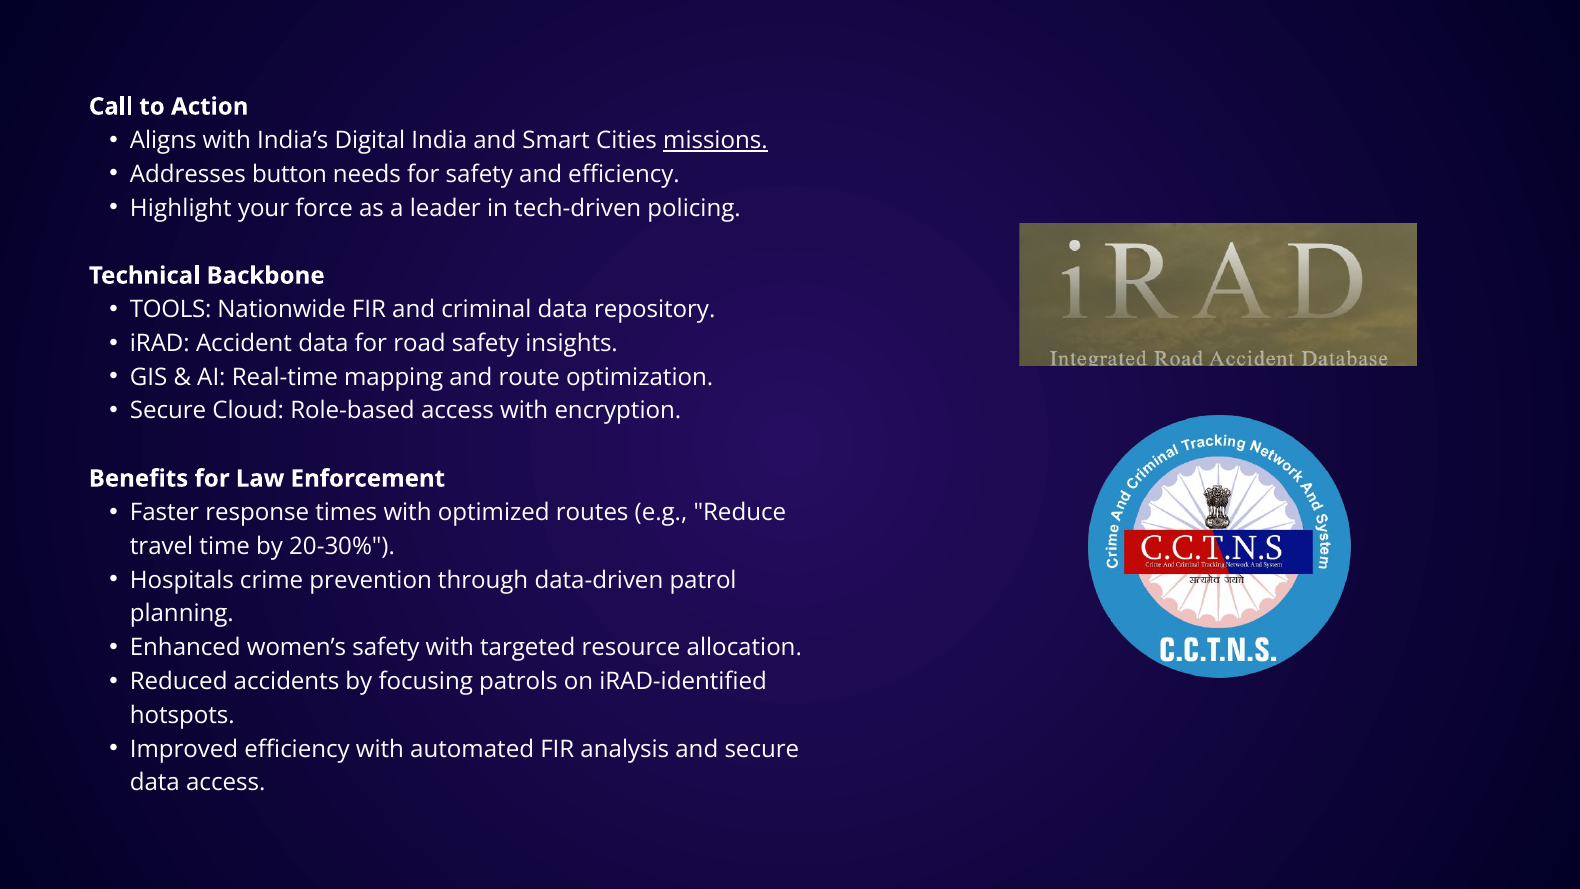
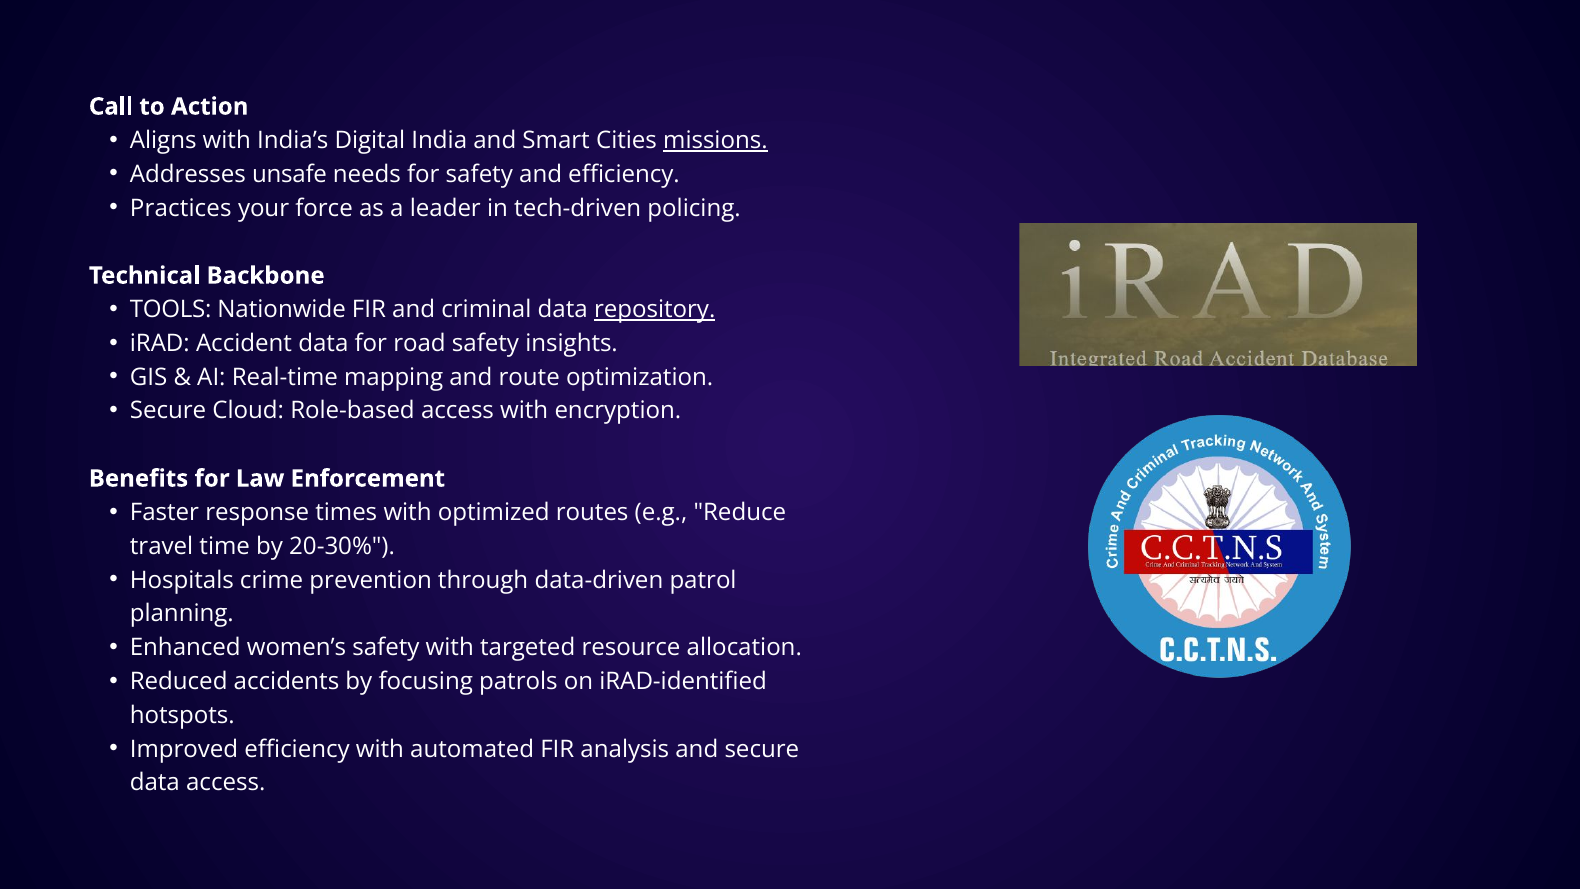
button: button -> unsafe (289, 174)
Highlight: Highlight -> Practices (181, 208)
repository underline: none -> present (655, 309)
